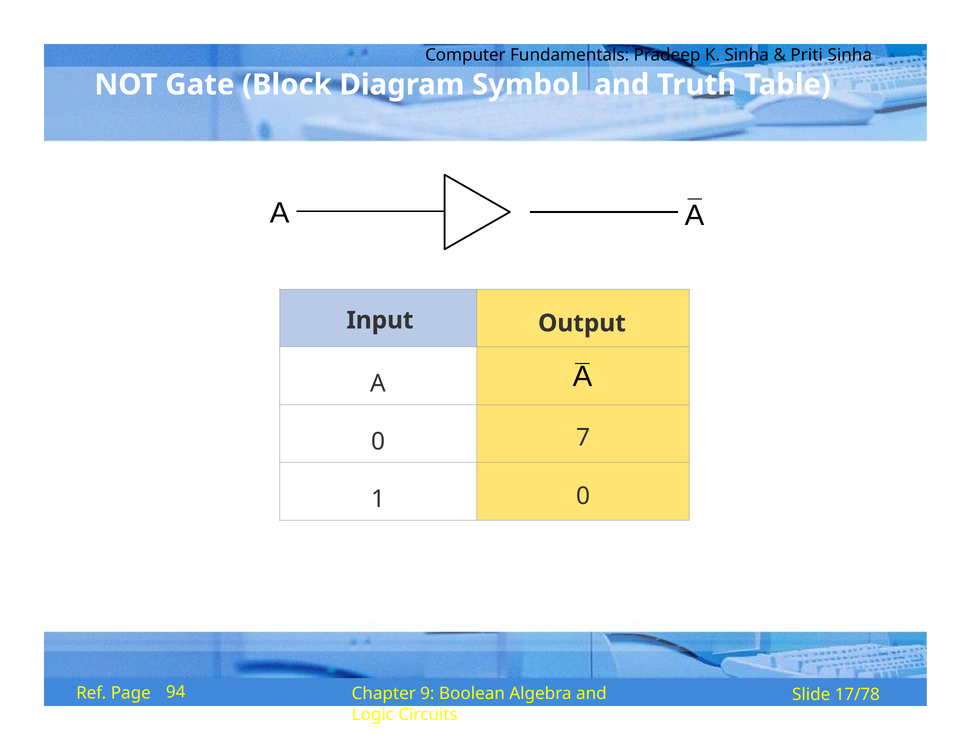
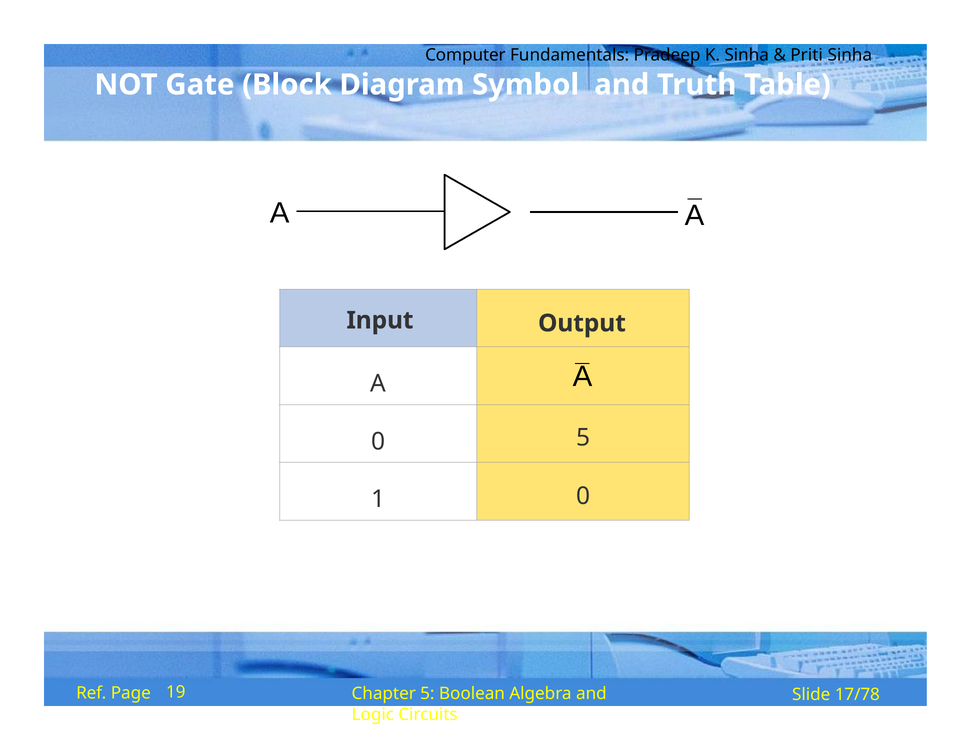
0 7: 7 -> 5 (583, 438)
94: 94 -> 19 (176, 693)
Chapter 9: 9 -> 5 (427, 694)
